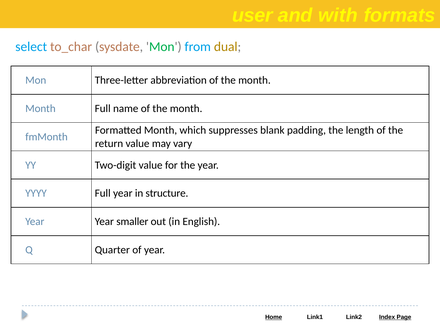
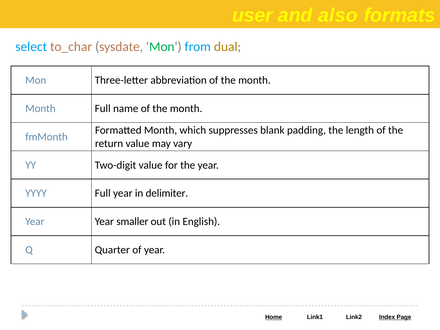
with: with -> also (338, 15)
structure: structure -> delimiter (167, 193)
